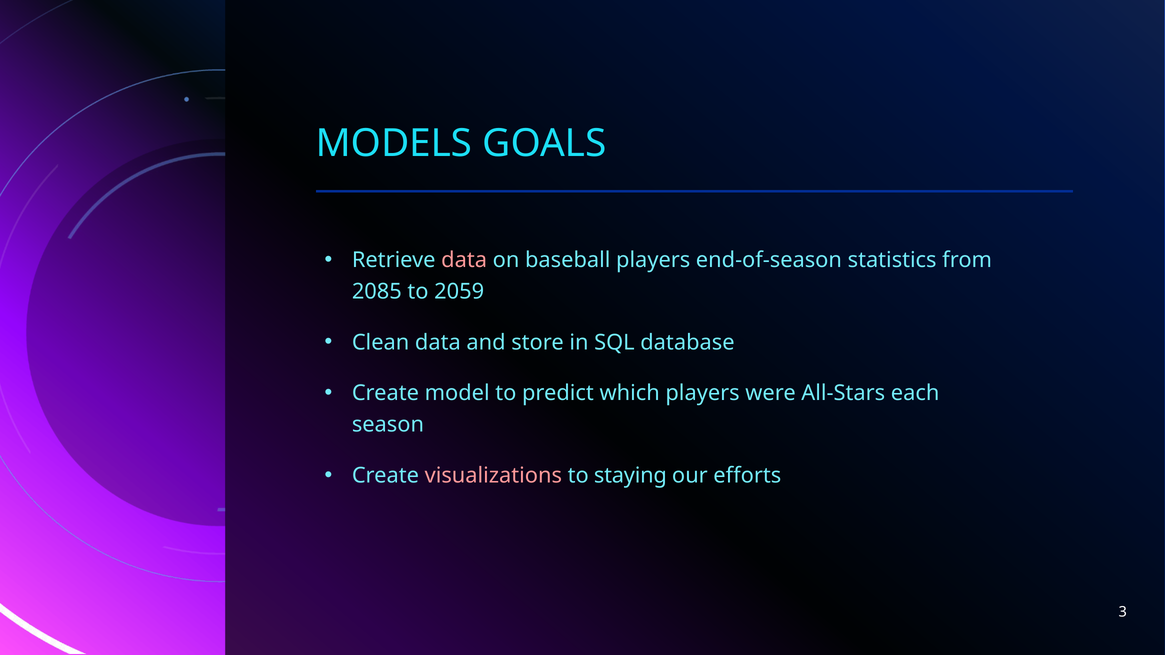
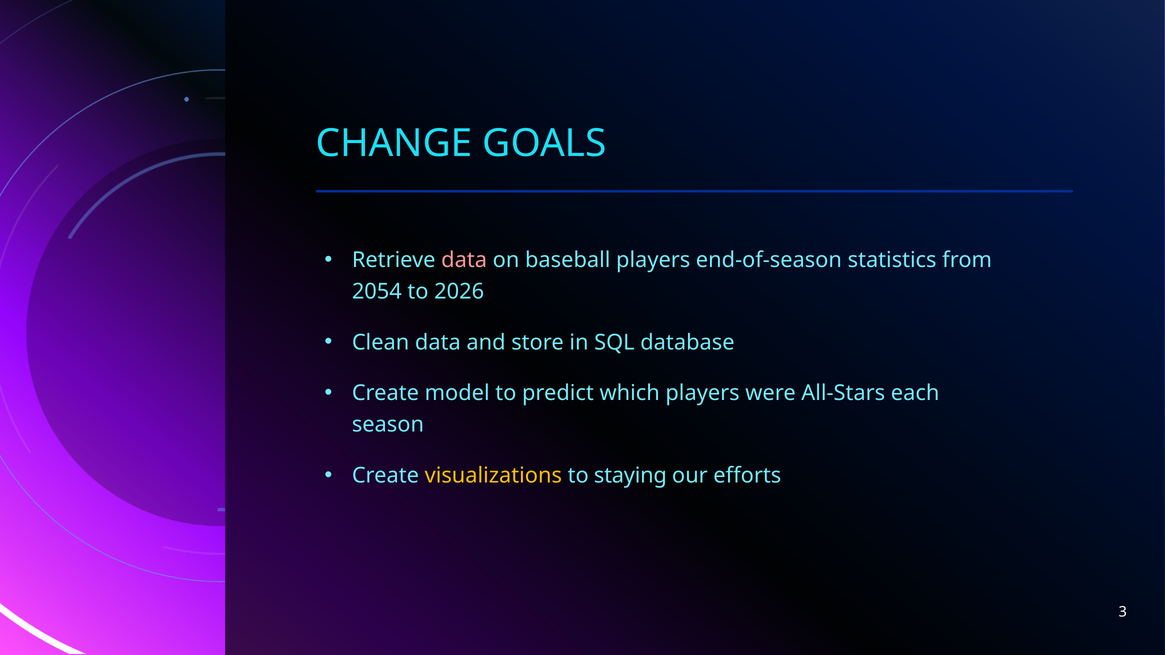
MODELS: MODELS -> CHANGE (394, 143)
2085: 2085 -> 2054 (377, 292)
2059: 2059 -> 2026 (459, 292)
visualizations colour: pink -> yellow (493, 476)
